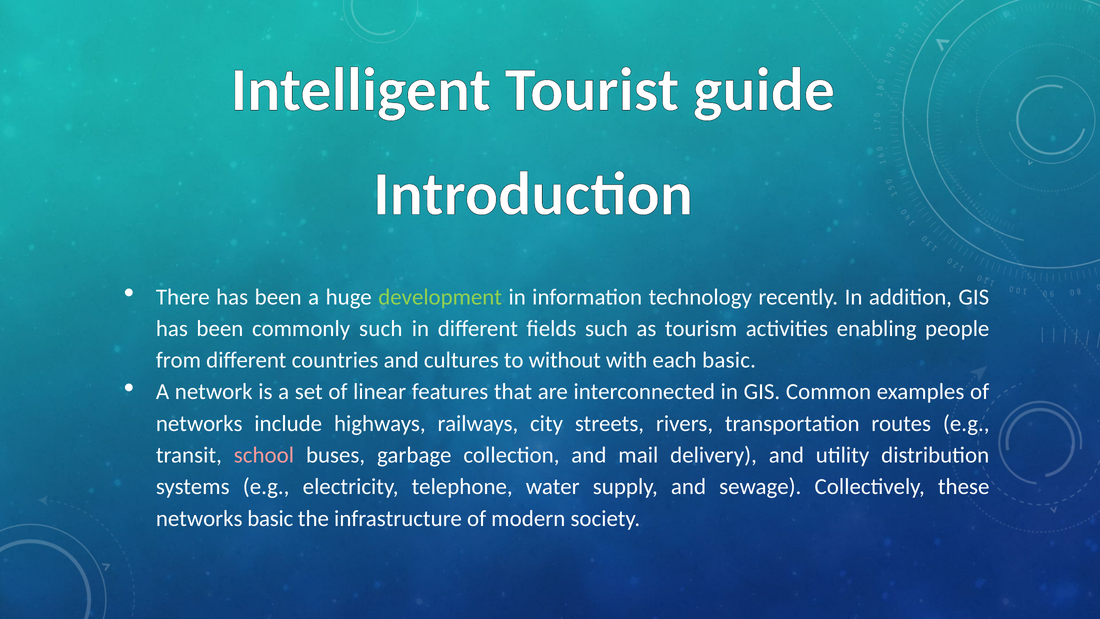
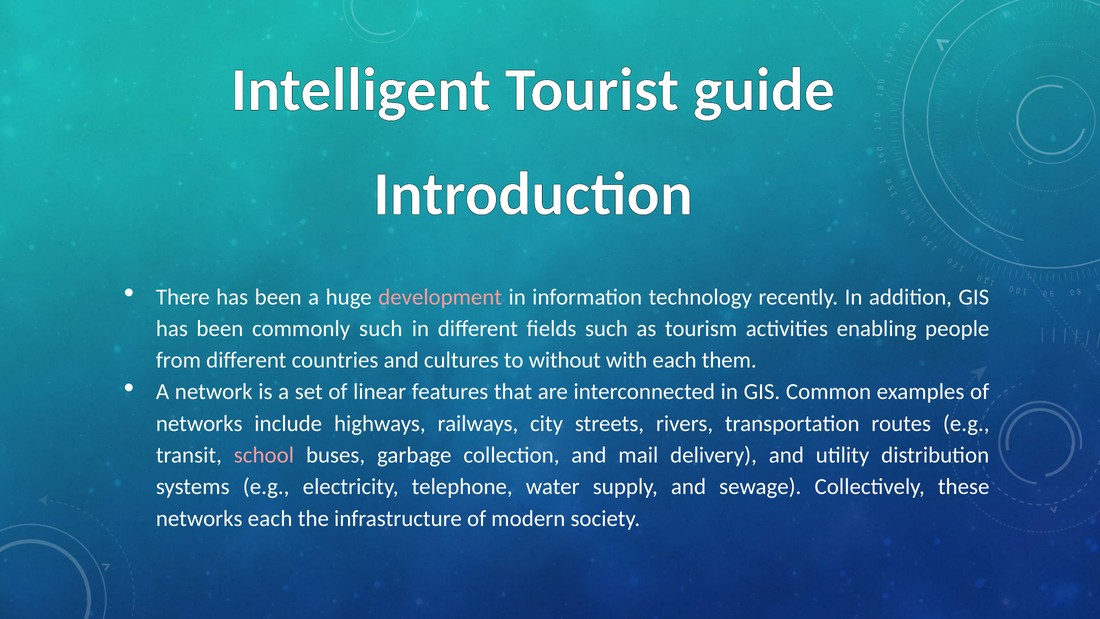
development colour: light green -> pink (440, 297)
each basic: basic -> them (729, 360)
networks basic: basic -> each (270, 518)
